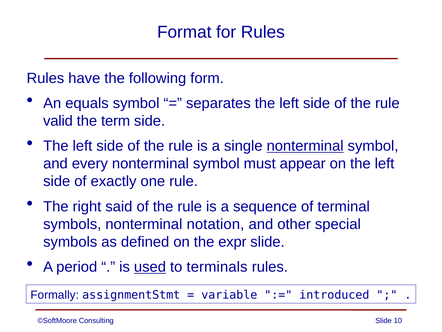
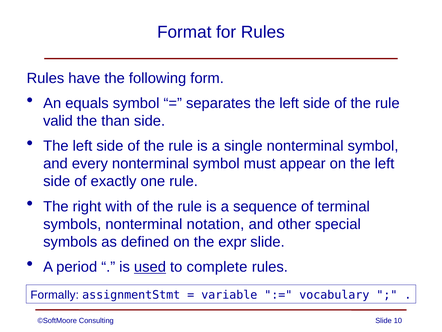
term: term -> than (116, 121)
nonterminal underline: present -> none (305, 146)
said: said -> with (119, 206)
terminals: terminals -> complete (217, 267)
introduced: introduced -> vocabulary (334, 295)
